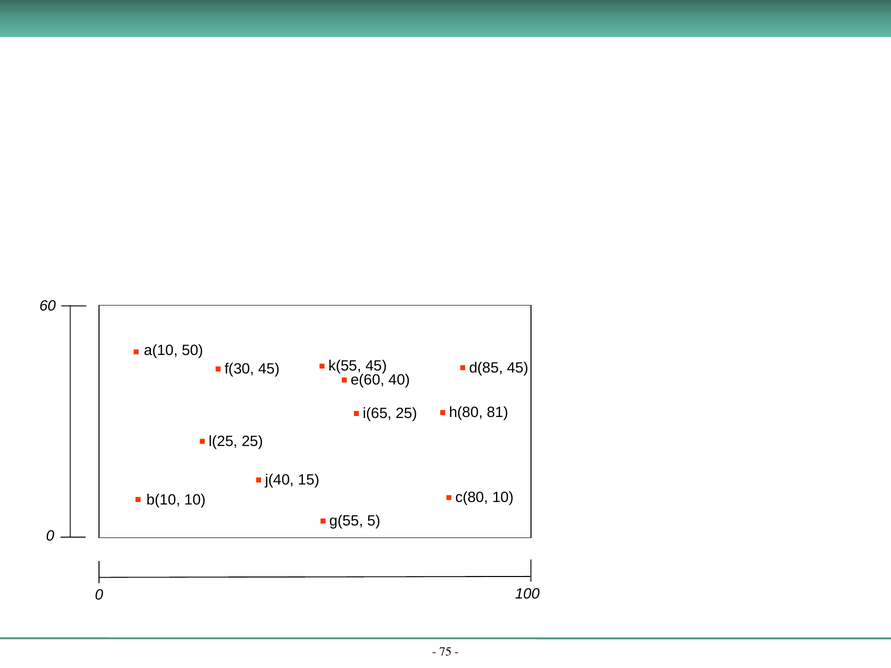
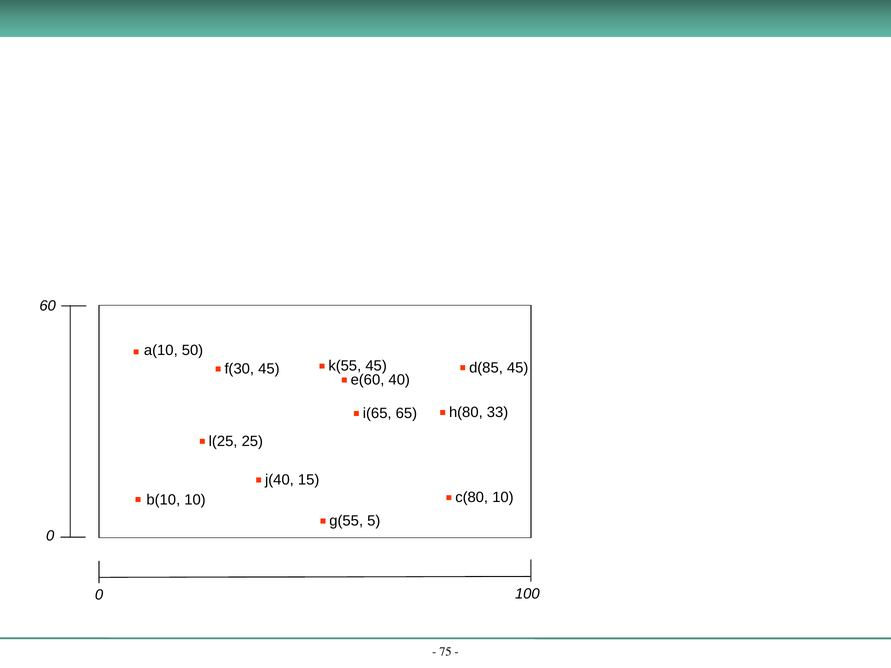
81: 81 -> 33 (498, 413)
i(65 25: 25 -> 65 (406, 414)
